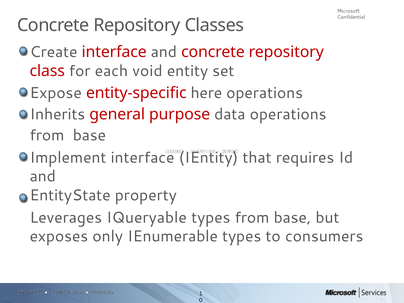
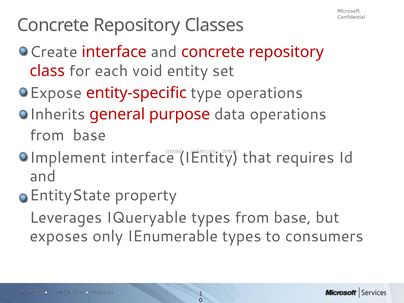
here: here -> type (206, 93)
